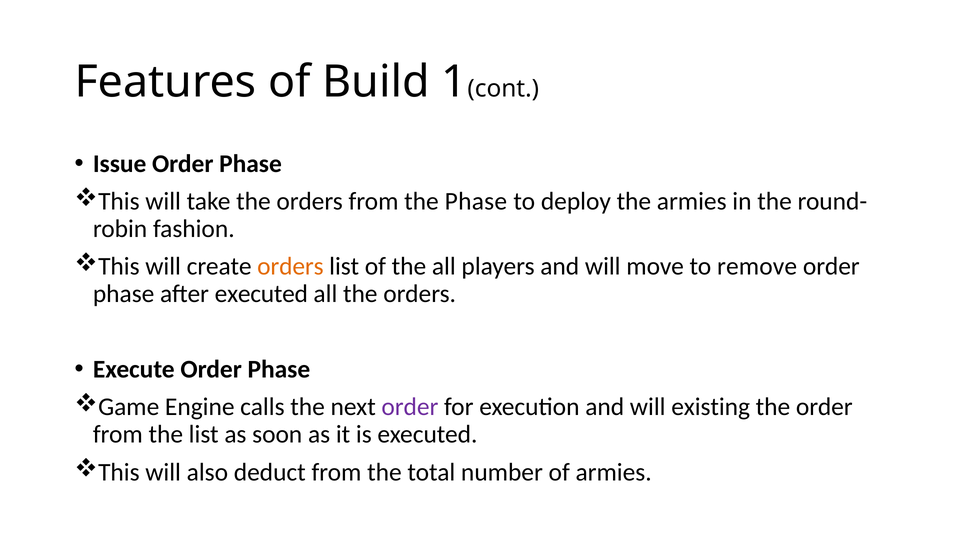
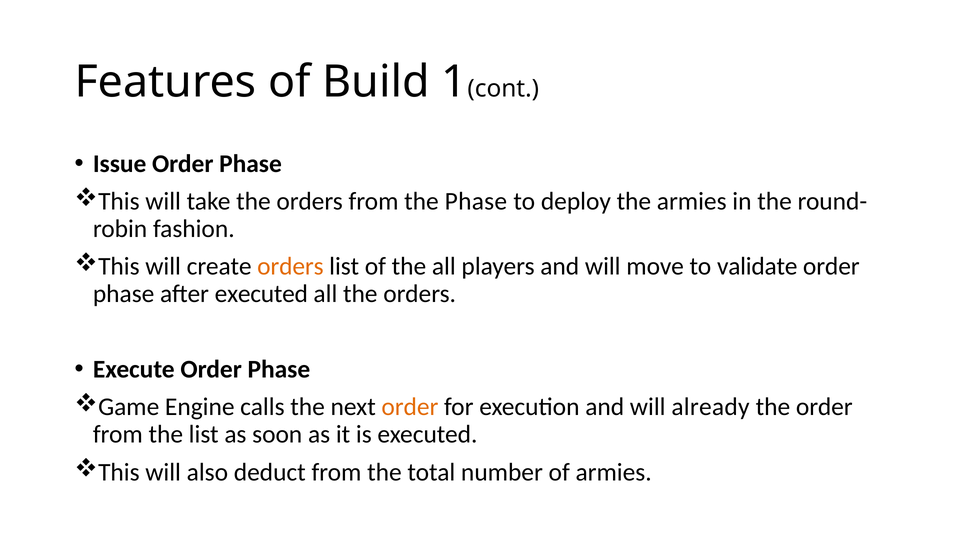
remove: remove -> validate (757, 267)
order colour: purple -> orange (410, 407)
existing: existing -> already (710, 407)
